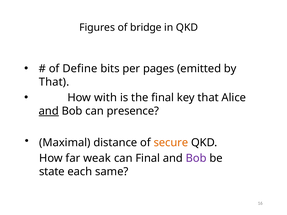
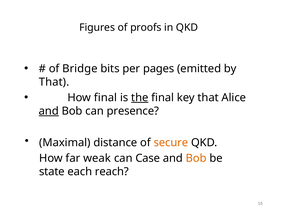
bridge: bridge -> proofs (146, 27)
Define: Define -> Bridge (80, 69)
How with: with -> final (105, 98)
the underline: none -> present (140, 98)
can Final: Final -> Case (148, 158)
Bob colour: purple -> orange (196, 158)
same: same -> reach (112, 172)
